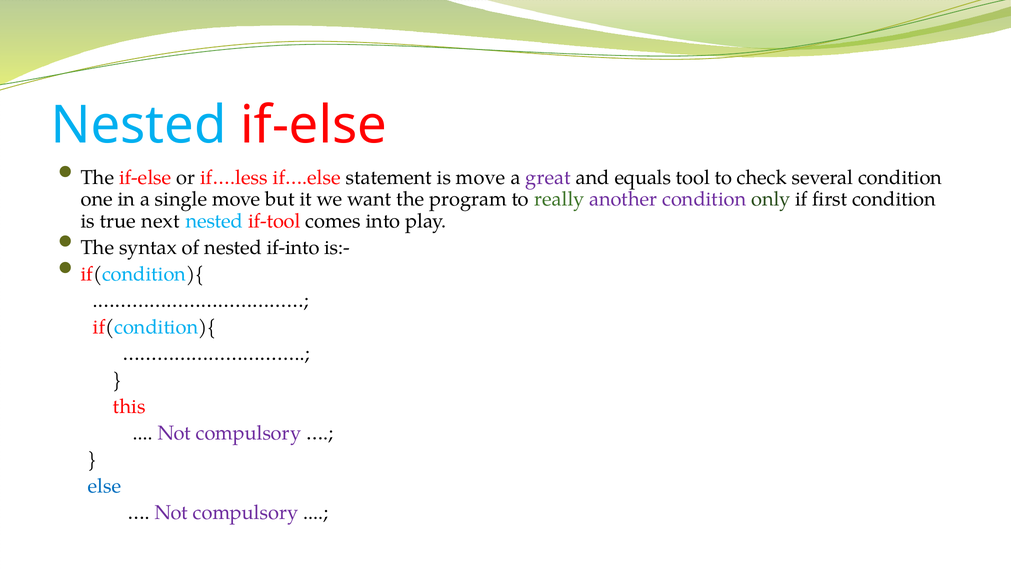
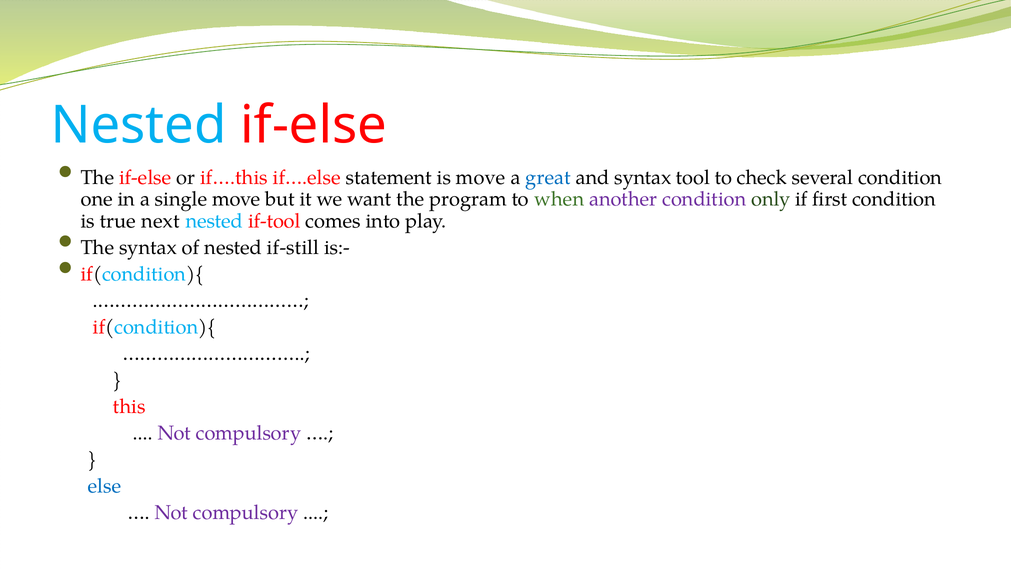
if….less: if….less -> if….this (234, 178)
great colour: purple -> blue (548, 178)
and equals: equals -> syntax (643, 178)
really: really -> when (559, 199)
if-into: if-into -> if-still (293, 247)
